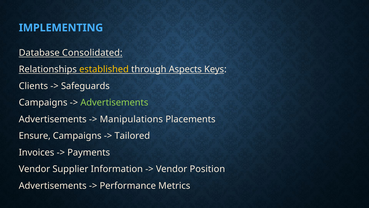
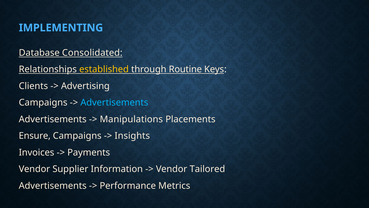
Aspects: Aspects -> Routine (185, 69)
Safeguards: Safeguards -> Advertising (85, 86)
Advertisements colour: light green -> light blue (114, 102)
Tailored: Tailored -> Insights (132, 136)
Position: Position -> Tailored (207, 169)
